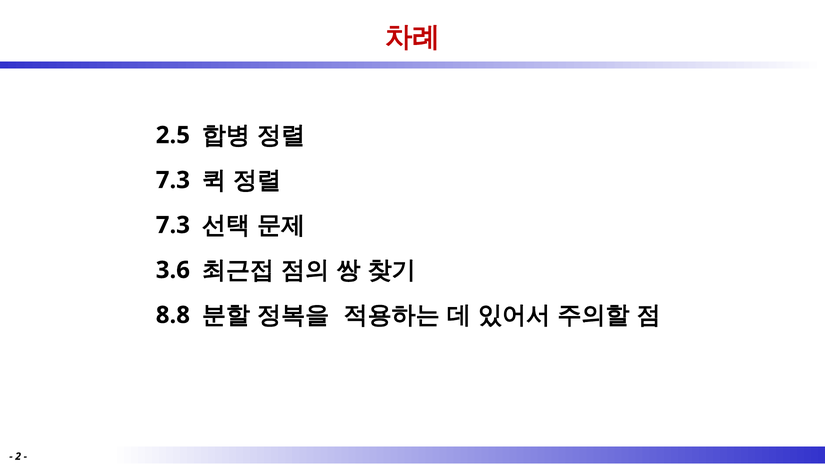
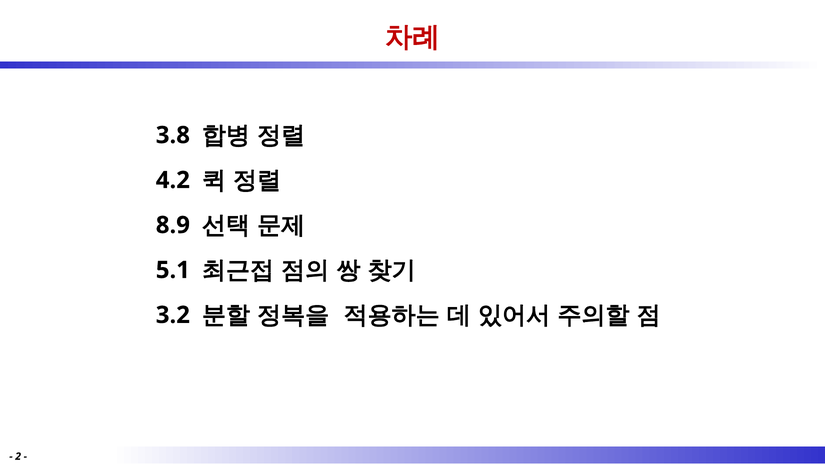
2.5: 2.5 -> 3.8 (173, 135)
7.3: 7.3 -> 4.2 (173, 180)
7.3: 7.3 -> 8.9 (173, 225)
3.6: 3.6 -> 5.1 (173, 270)
8.8: 8.8 -> 3.2 (173, 315)
